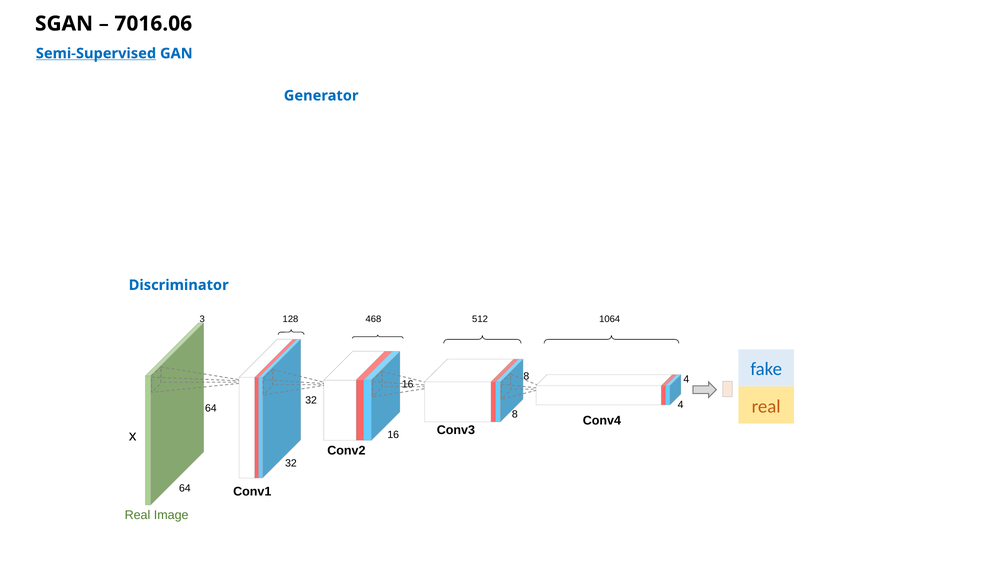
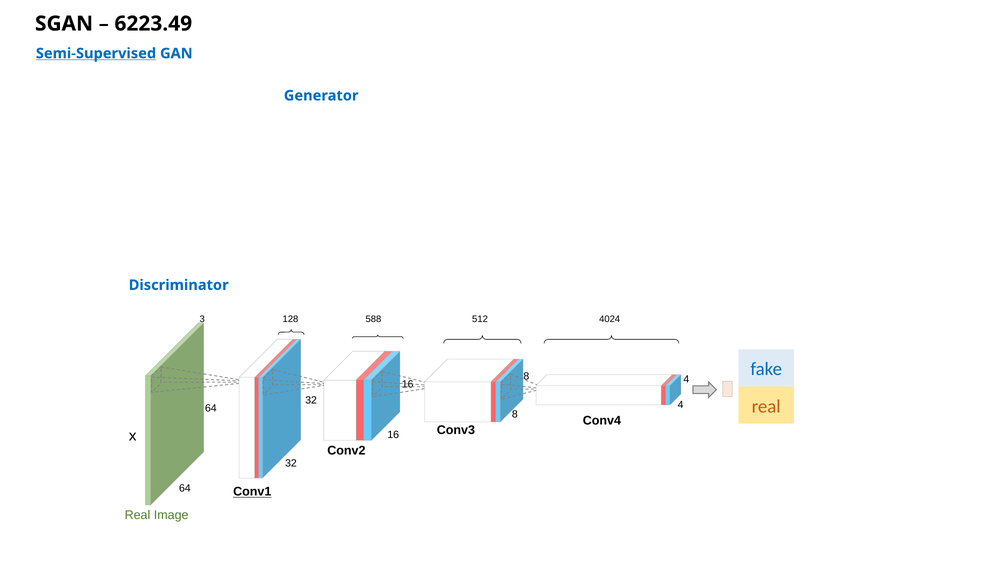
7016.06: 7016.06 -> 6223.49 (153, 24)
468: 468 -> 588 (373, 319)
1064: 1064 -> 4024 (610, 319)
Conv1 underline: none -> present (252, 492)
